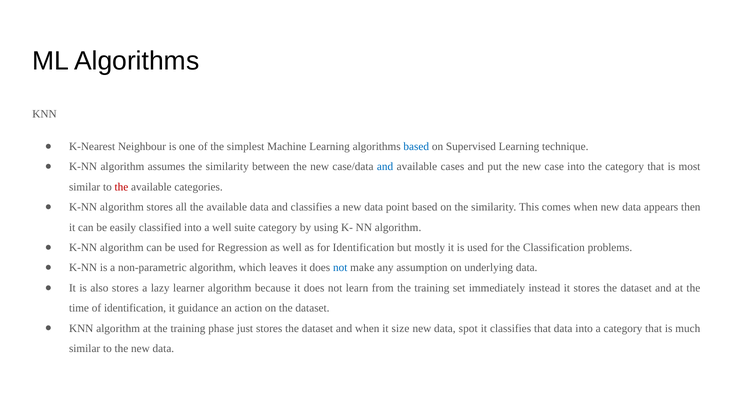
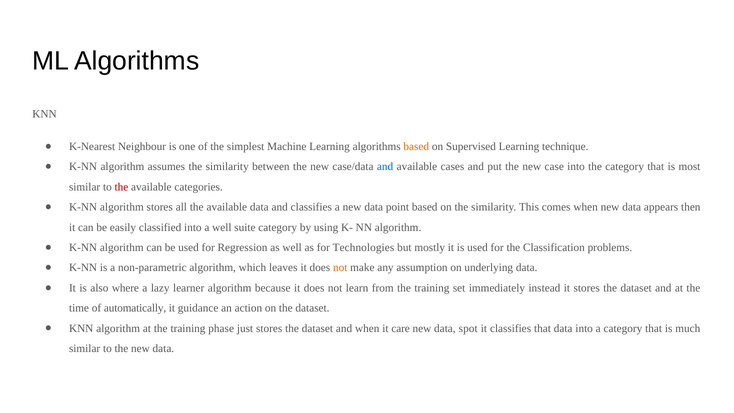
based colour: blue -> orange (416, 147)
for Identification: Identification -> Technologies (363, 248)
not colour: blue -> orange (340, 268)
also stores: stores -> where (125, 288)
of identification: identification -> automatically (135, 308)
size: size -> care (401, 328)
